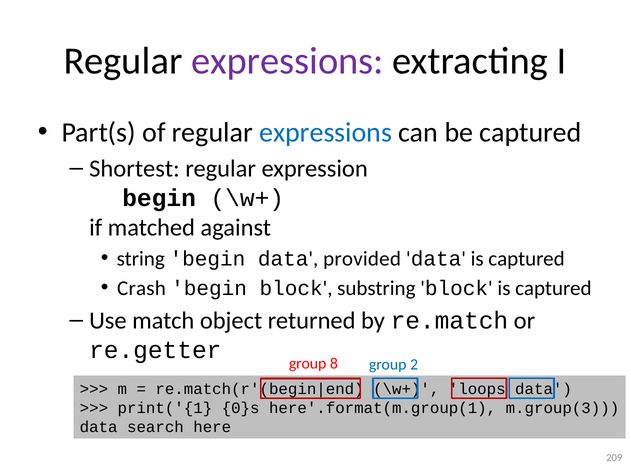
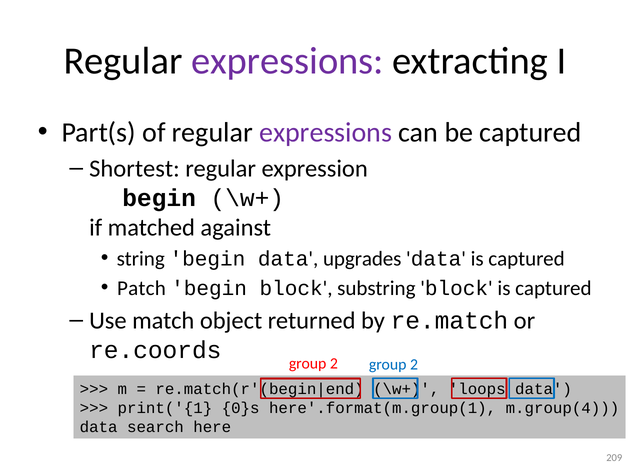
expressions colour: blue -> purple (326, 132)
provided: provided -> upgrades (362, 259)
Crash: Crash -> Patch (141, 288)
re.getter: re.getter -> re.coords (155, 350)
8: 8 -> 2 (334, 364)
m.group(3: m.group(3 -> m.group(4 (562, 408)
